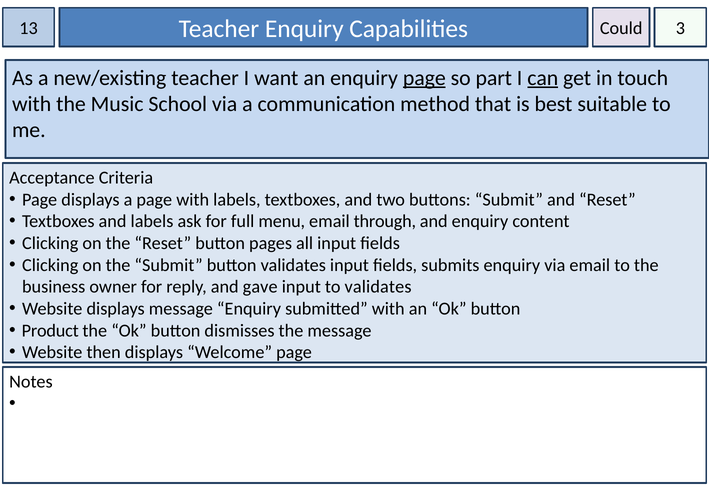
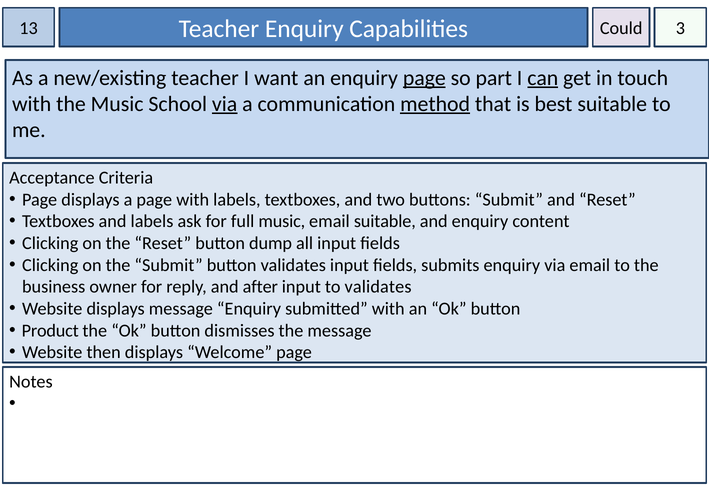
via underline: none -> present (225, 104)
method underline: none -> present (435, 104)
full menu: menu -> music (282, 221)
email through: through -> suitable (385, 221)
pages: pages -> dump (271, 243)
gave: gave -> after (260, 287)
